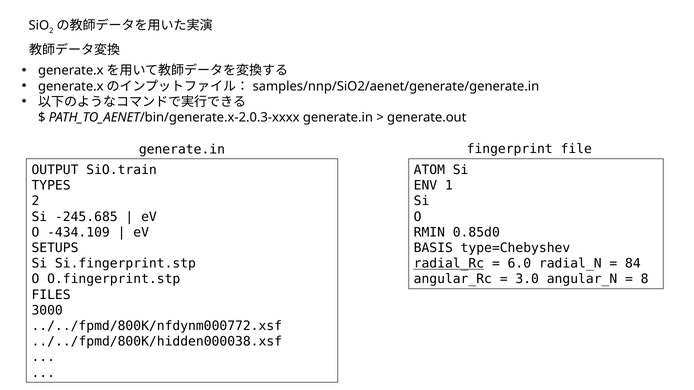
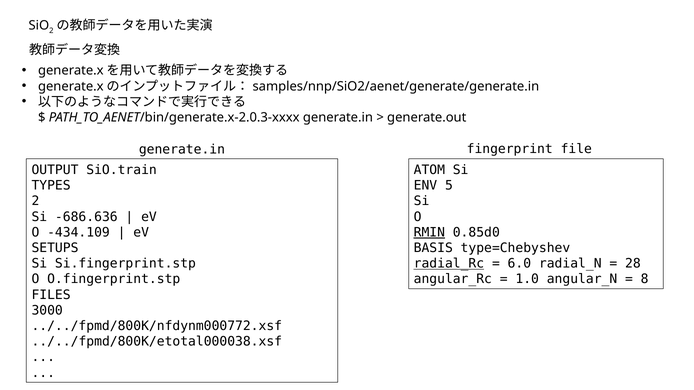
1: 1 -> 5 (449, 186)
-245.685: -245.685 -> -686.636 (86, 217)
RMIN underline: none -> present (429, 233)
84: 84 -> 28 (633, 264)
3.0: 3.0 -> 1.0 (527, 279)
../../fpmd/800K/hidden000038.xsf: ../../fpmd/800K/hidden000038.xsf -> ../../fpmd/800K/etotal000038.xsf (157, 342)
